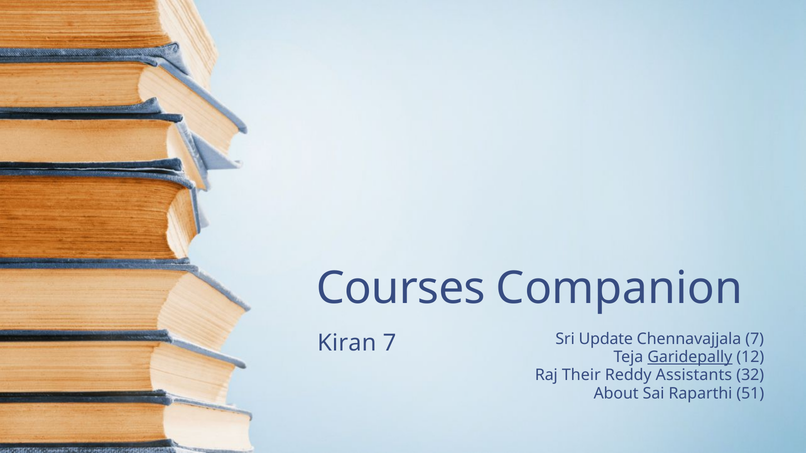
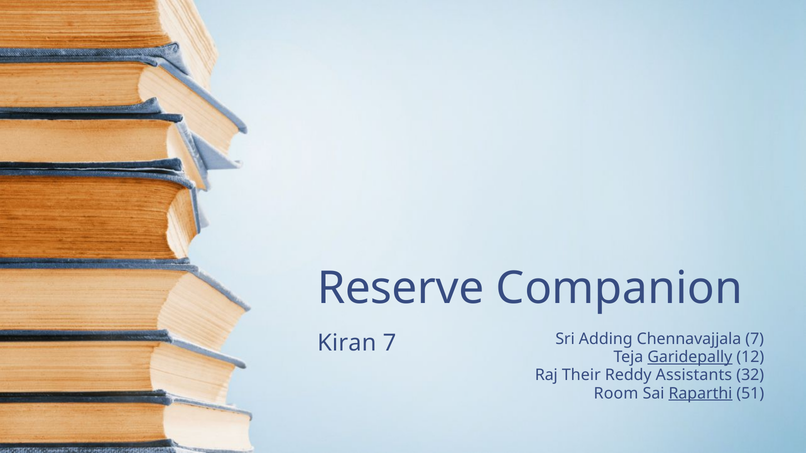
Courses: Courses -> Reserve (401, 288)
Update: Update -> Adding (606, 339)
About: About -> Room (616, 394)
Raparthi underline: none -> present (700, 394)
